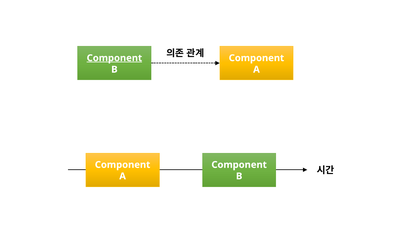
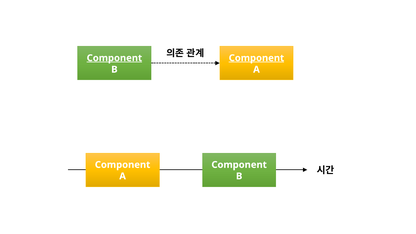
Component underline: none -> present (256, 58)
